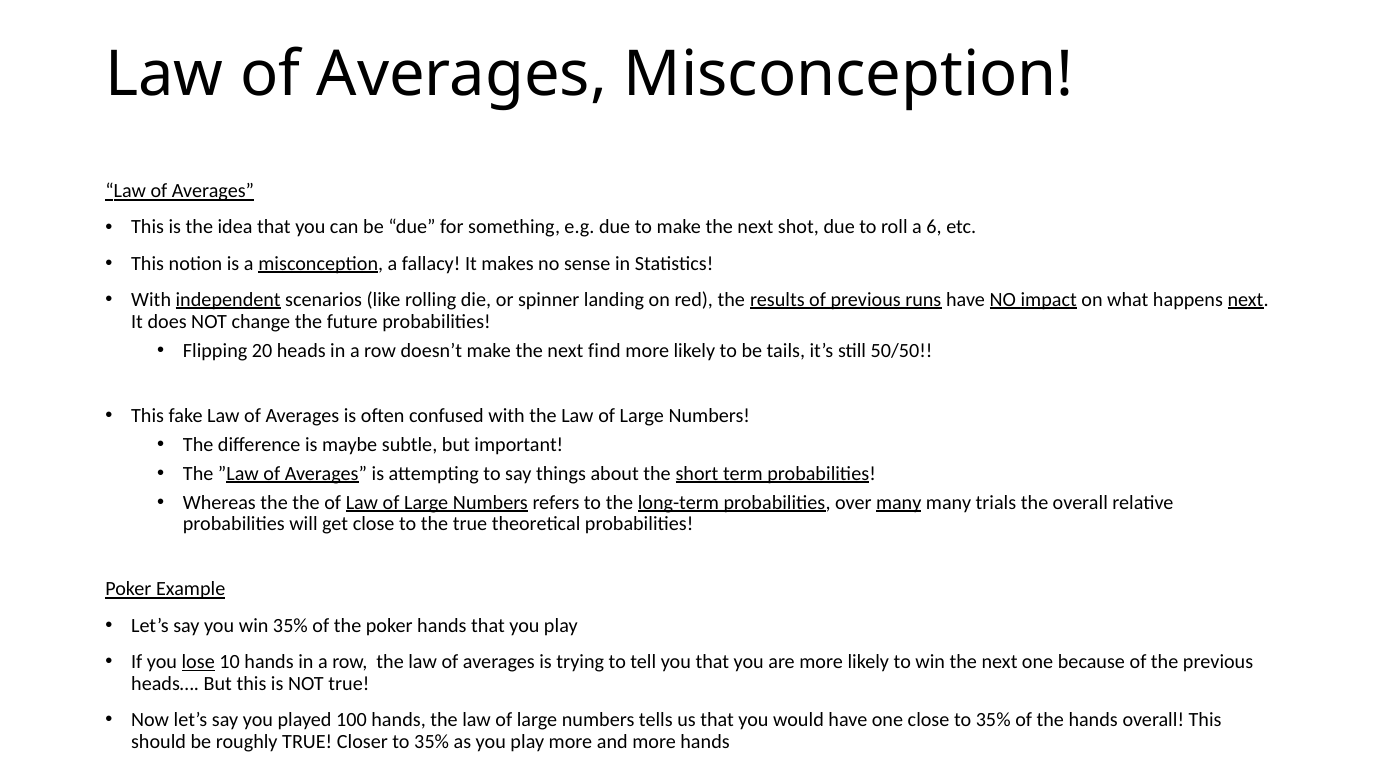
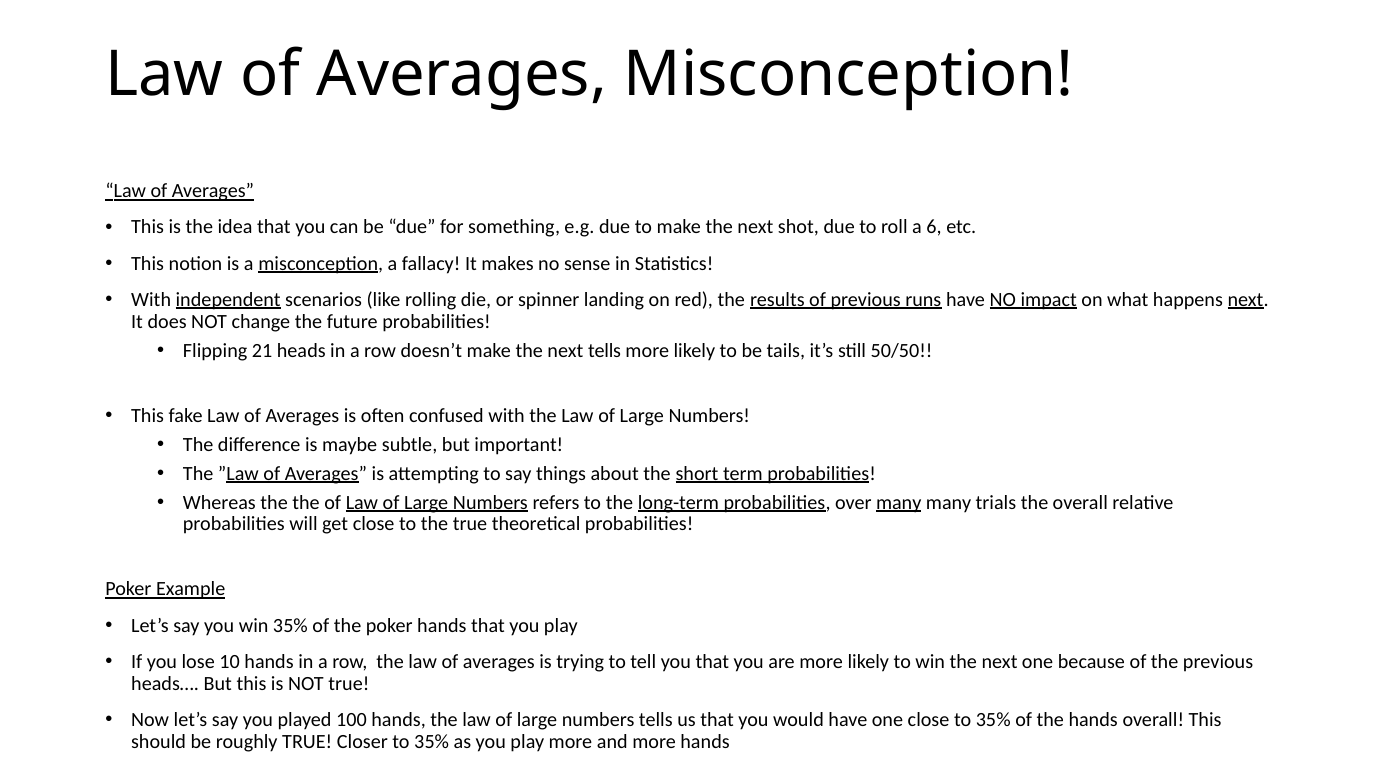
20: 20 -> 21 (262, 350)
next find: find -> tells (605, 350)
lose underline: present -> none (198, 661)
